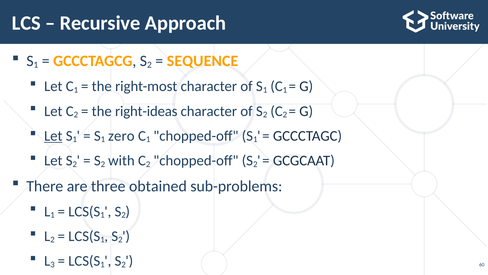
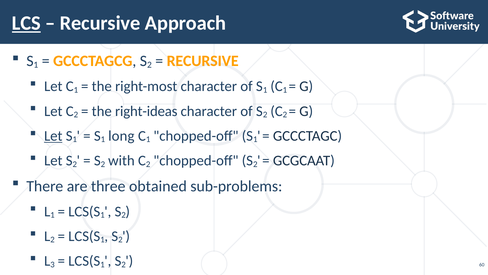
LCS underline: none -> present (26, 23)
SEQUENCE: SEQUENCE -> RECURSIVE (203, 61)
zero: zero -> long (121, 136)
